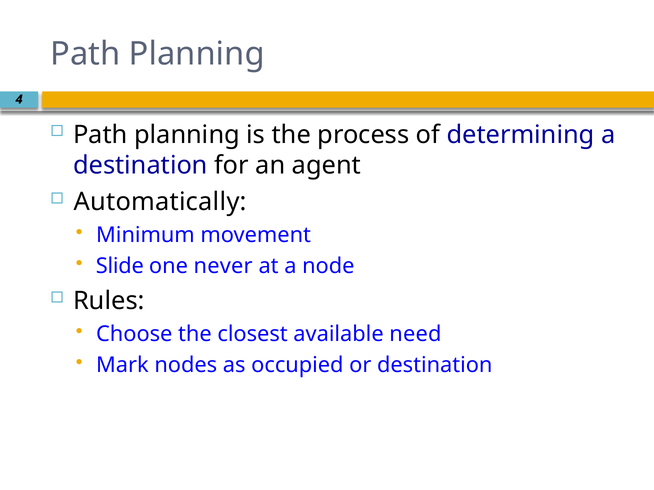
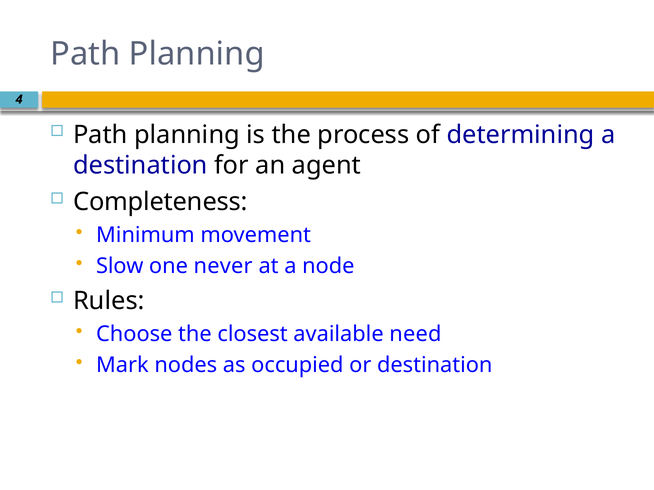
Automatically: Automatically -> Completeness (160, 202)
Slide: Slide -> Slow (120, 266)
